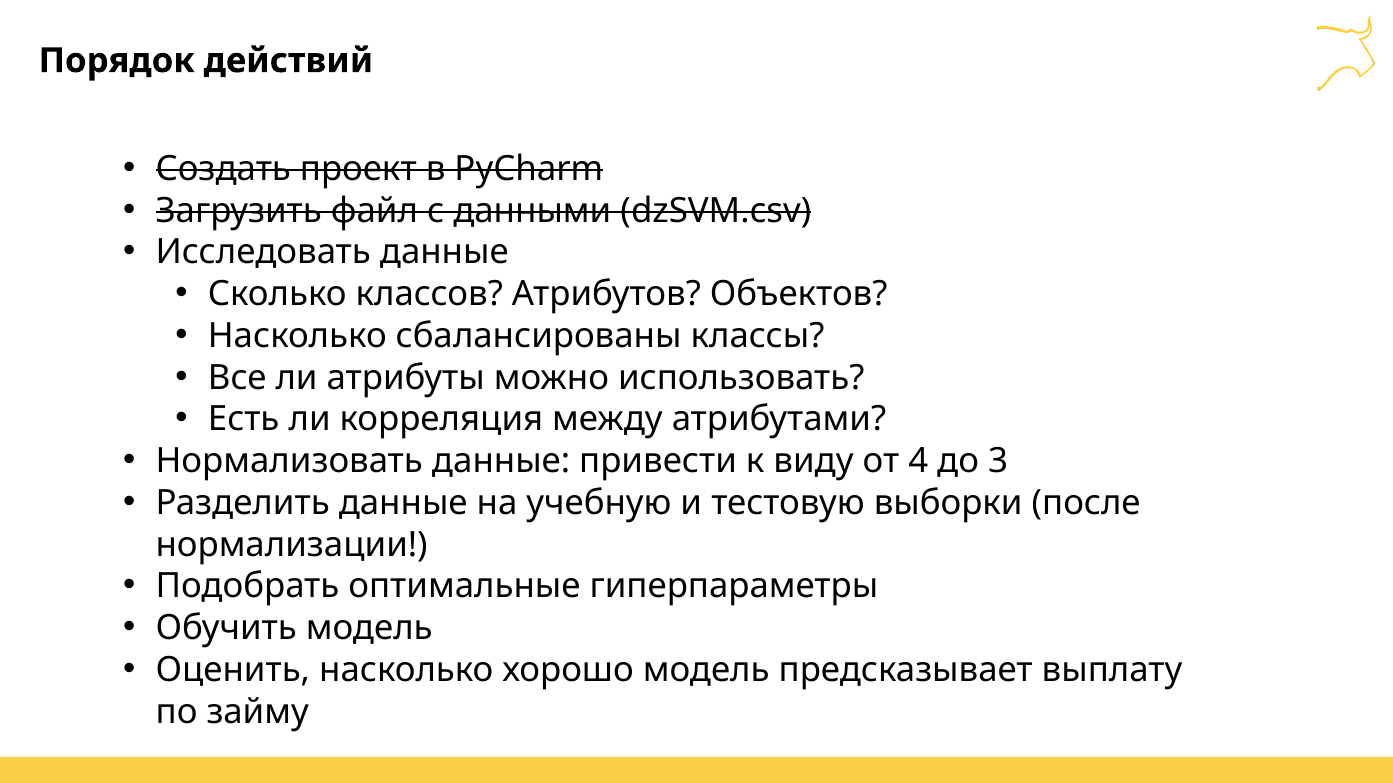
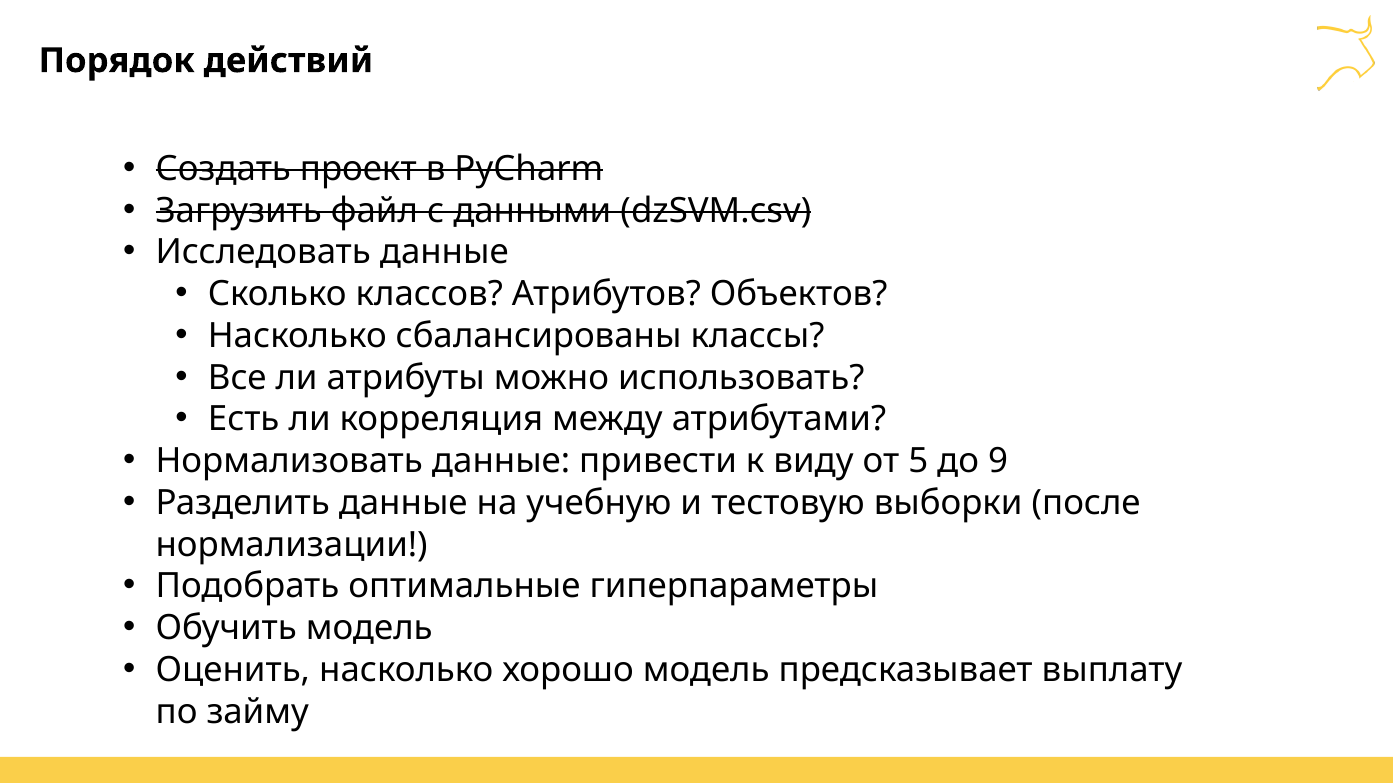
4: 4 -> 5 (918, 461)
3: 3 -> 9 (998, 461)
